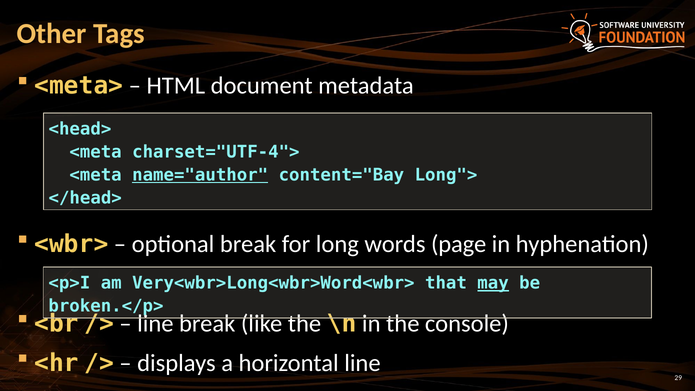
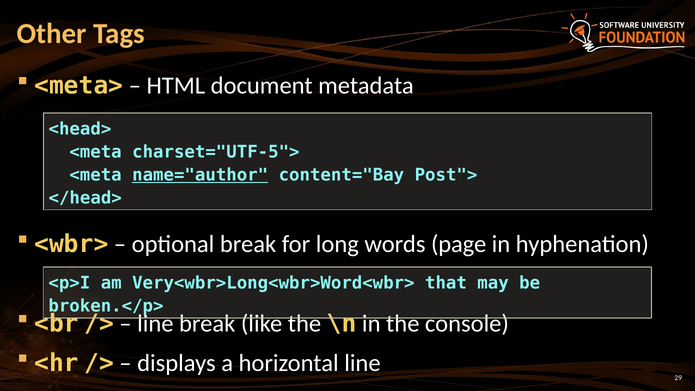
charset="UTF-4">: charset="UTF-4"> -> charset="UTF-5"> (216, 152)
Long">: Long"> -> Post"> (446, 175)
may underline: present -> none (493, 283)
